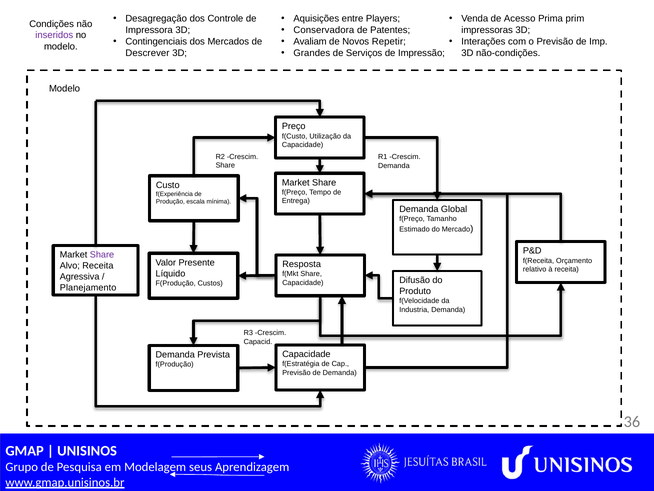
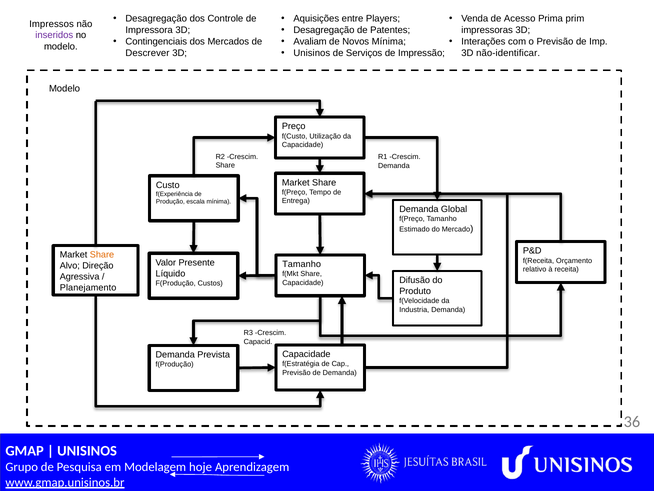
Condições: Condições -> Impressos (52, 24)
Conservadora: Conservadora -> Desagregação (324, 30)
Novos Repetir: Repetir -> Mínima (389, 42)
Grandes: Grandes -> Unisinos (312, 53)
não-condições: não-condições -> não-identificar (508, 53)
Share colour: purple -> orange (102, 255)
Resposta: Resposta -> Tamanho (302, 264)
Alvo Receita: Receita -> Direção (98, 266)
seus: seus -> hoje (201, 467)
